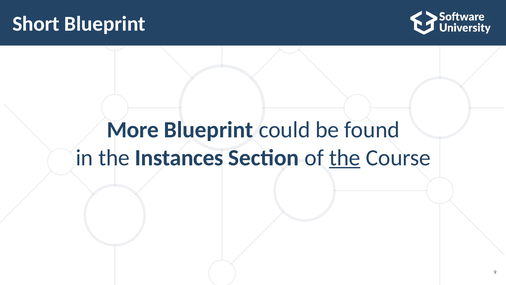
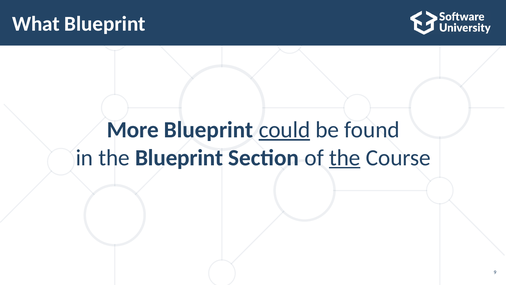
Short: Short -> What (36, 24)
could underline: none -> present (284, 130)
the Instances: Instances -> Blueprint (179, 158)
